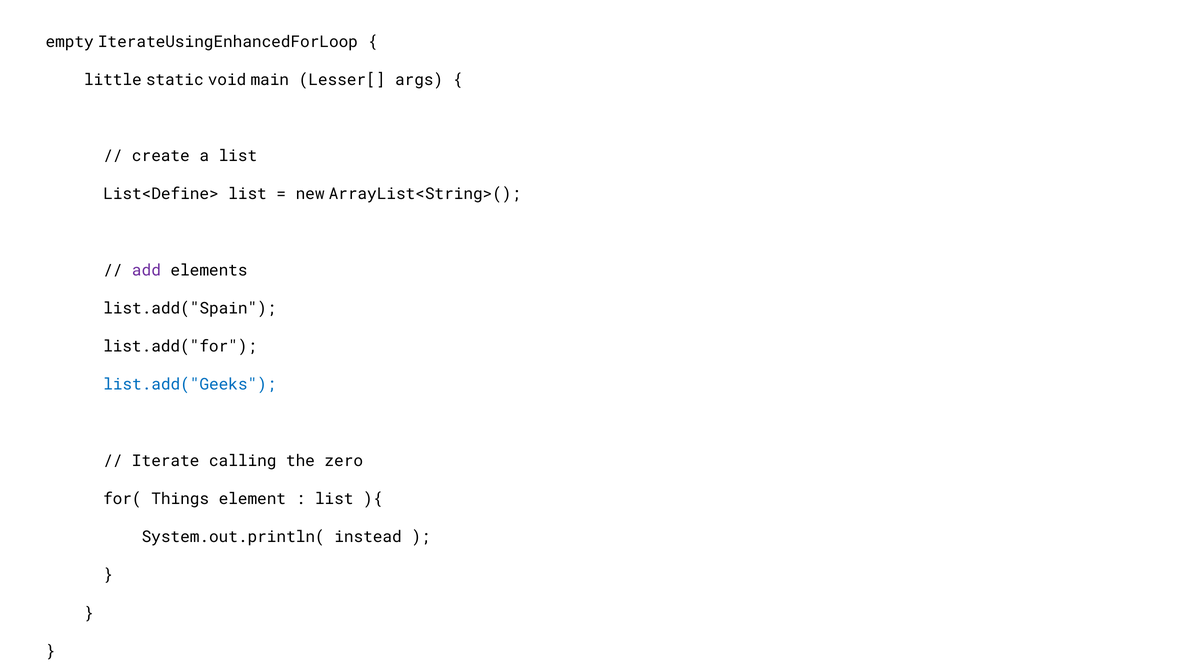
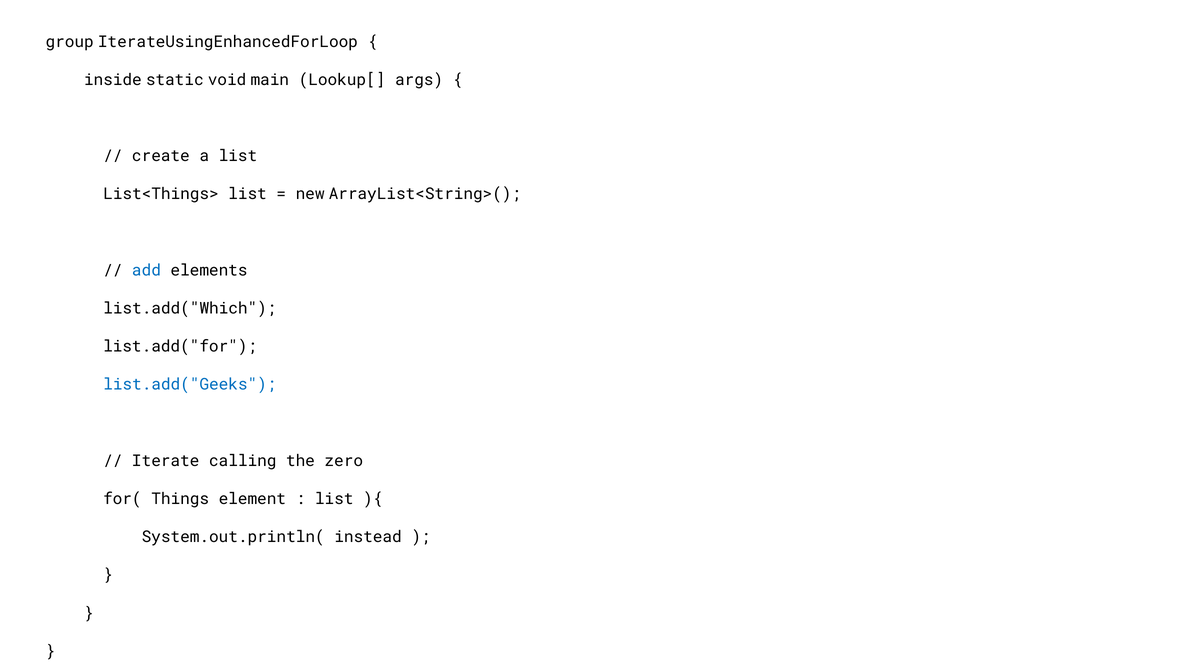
empty: empty -> group (70, 42)
little: little -> inside (113, 80)
Lesser[: Lesser[ -> Lookup[ (342, 80)
List<Define>: List<Define> -> List<Things> (161, 194)
add colour: purple -> blue (146, 270)
list.add("Spain: list.add("Spain -> list.add("Which (190, 309)
